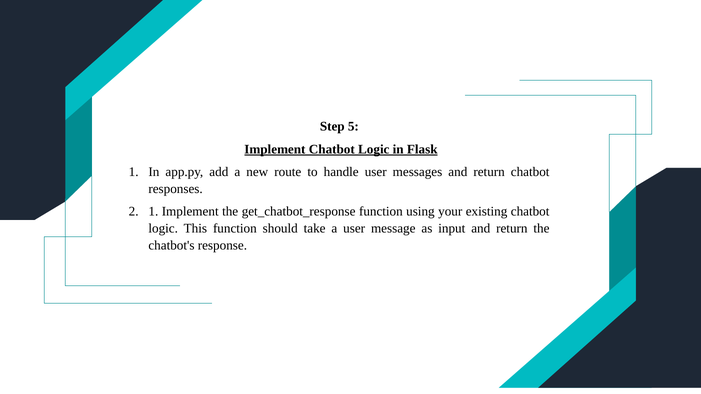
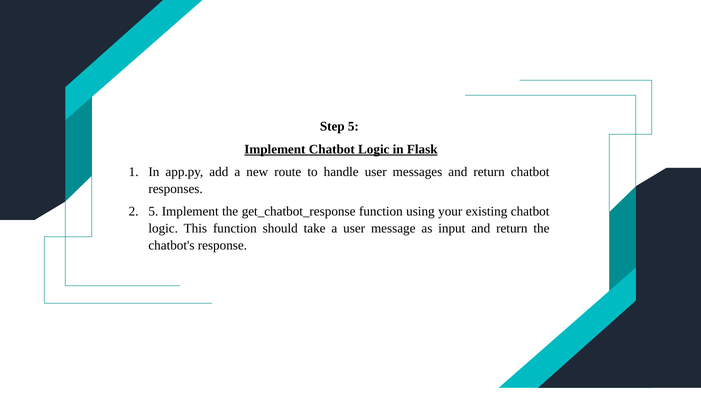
2 1: 1 -> 5 (153, 212)
